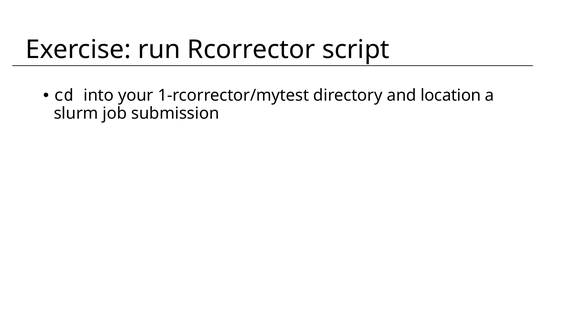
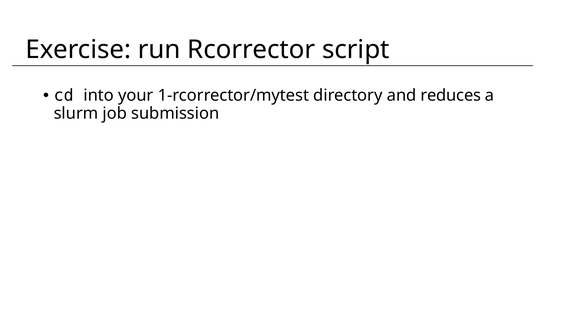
location: location -> reduces (451, 96)
